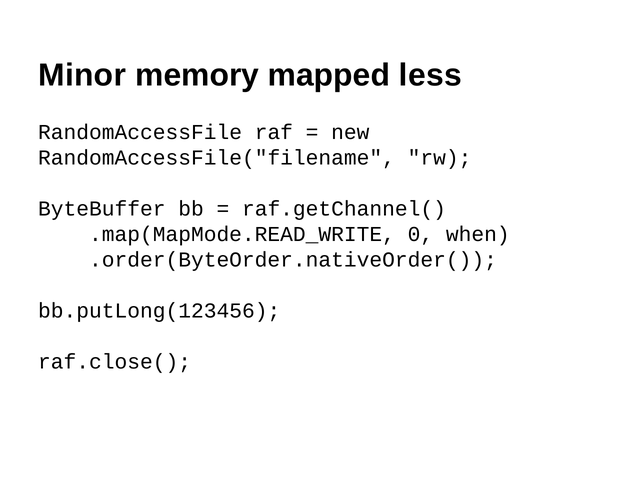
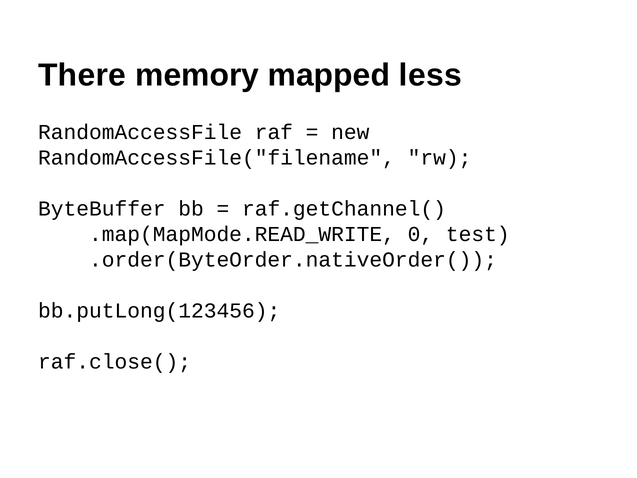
Minor: Minor -> There (82, 75)
when: when -> test (478, 234)
